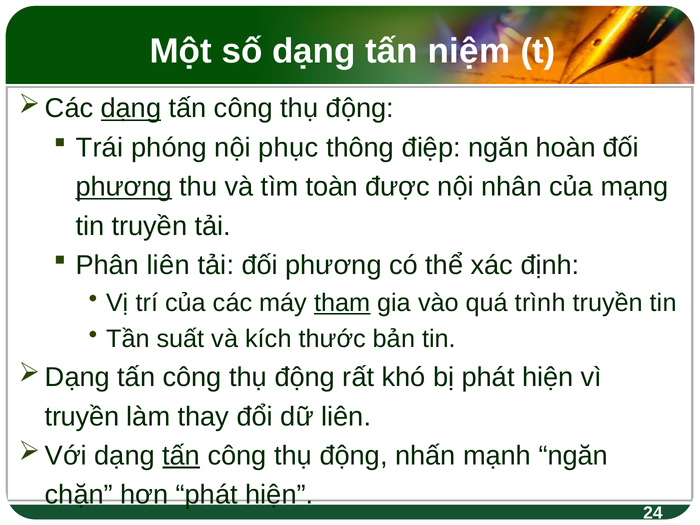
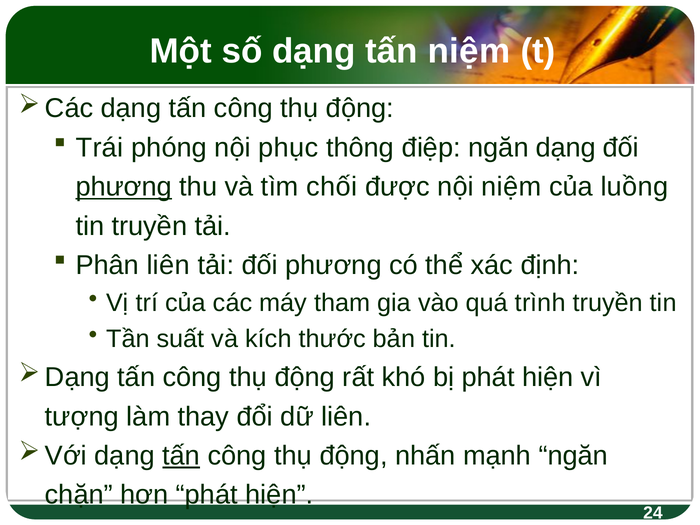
dạng underline: present -> none (131, 108)
ngăn hoàn: hoàn -> dạng (566, 148)
toàn: toàn -> chối (332, 187)
nội nhân: nhân -> niệm (511, 187)
mạng: mạng -> luồng (634, 187)
tham underline: present -> none (342, 303)
truyền: truyền -> tượng (82, 417)
